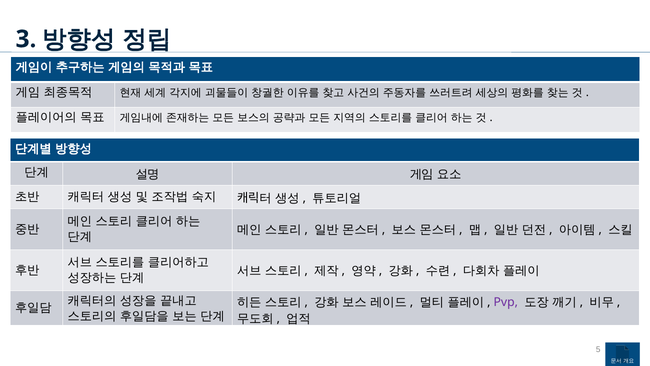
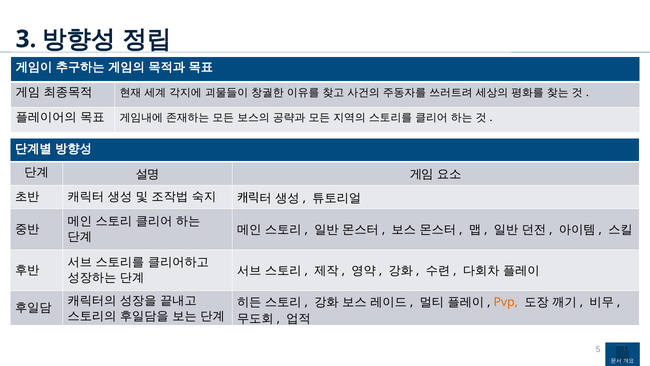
Pvp colour: purple -> orange (506, 302)
